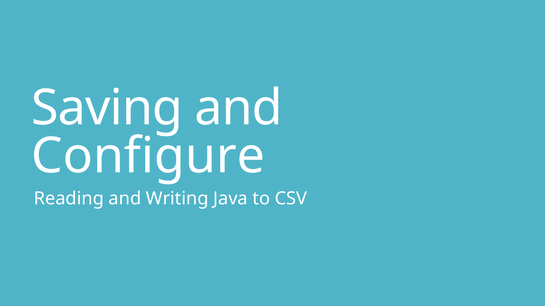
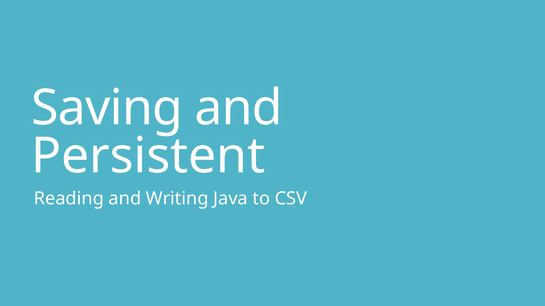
Configure: Configure -> Persistent (148, 156)
